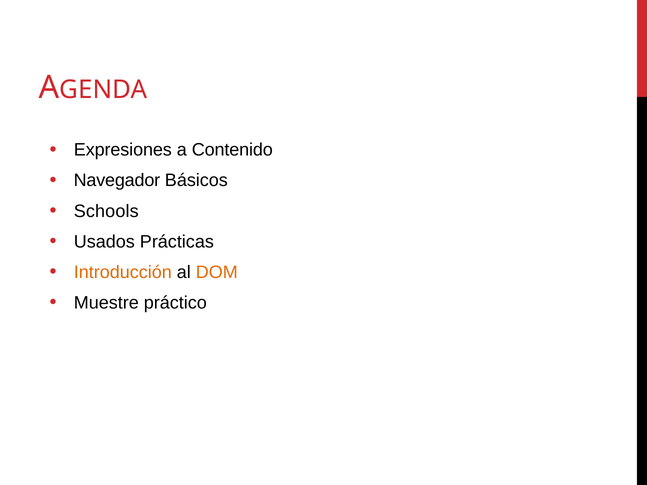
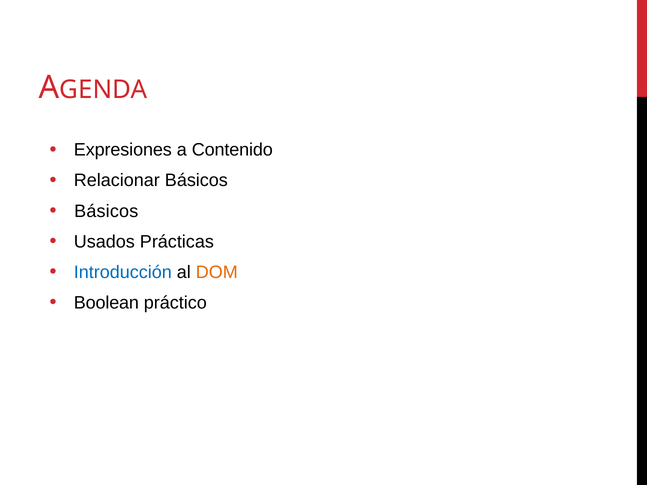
Navegador: Navegador -> Relacionar (117, 181)
Schools: Schools -> Básicos (106, 211)
Introducción colour: orange -> blue (123, 272)
Muestre: Muestre -> Boolean (106, 303)
